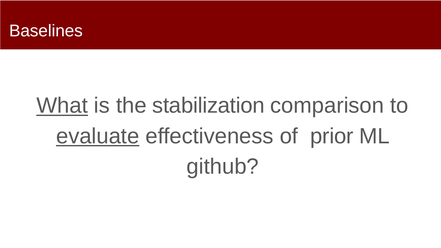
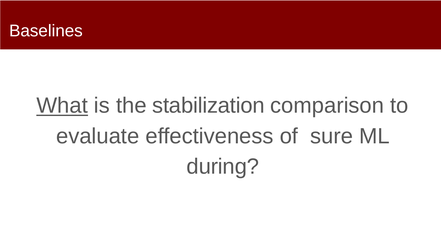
evaluate underline: present -> none (98, 136)
prior: prior -> sure (332, 136)
github: github -> during (223, 167)
